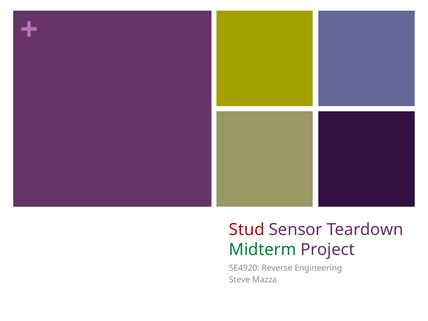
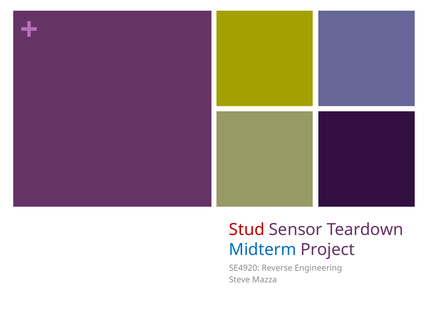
Midterm colour: green -> blue (263, 250)
